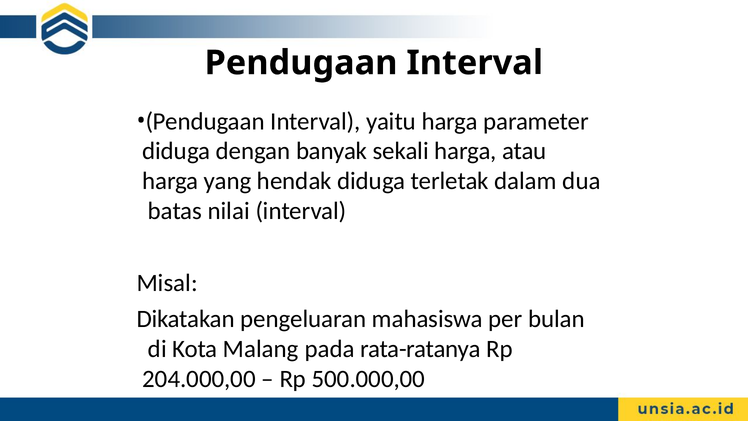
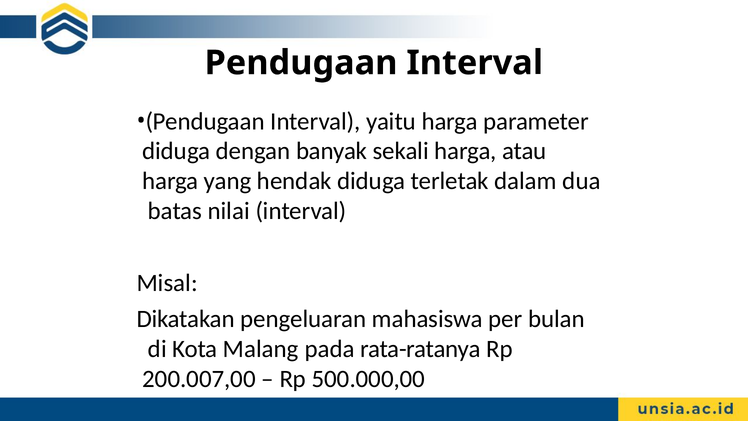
204.000,00: 204.000,00 -> 200.007,00 (199, 379)
